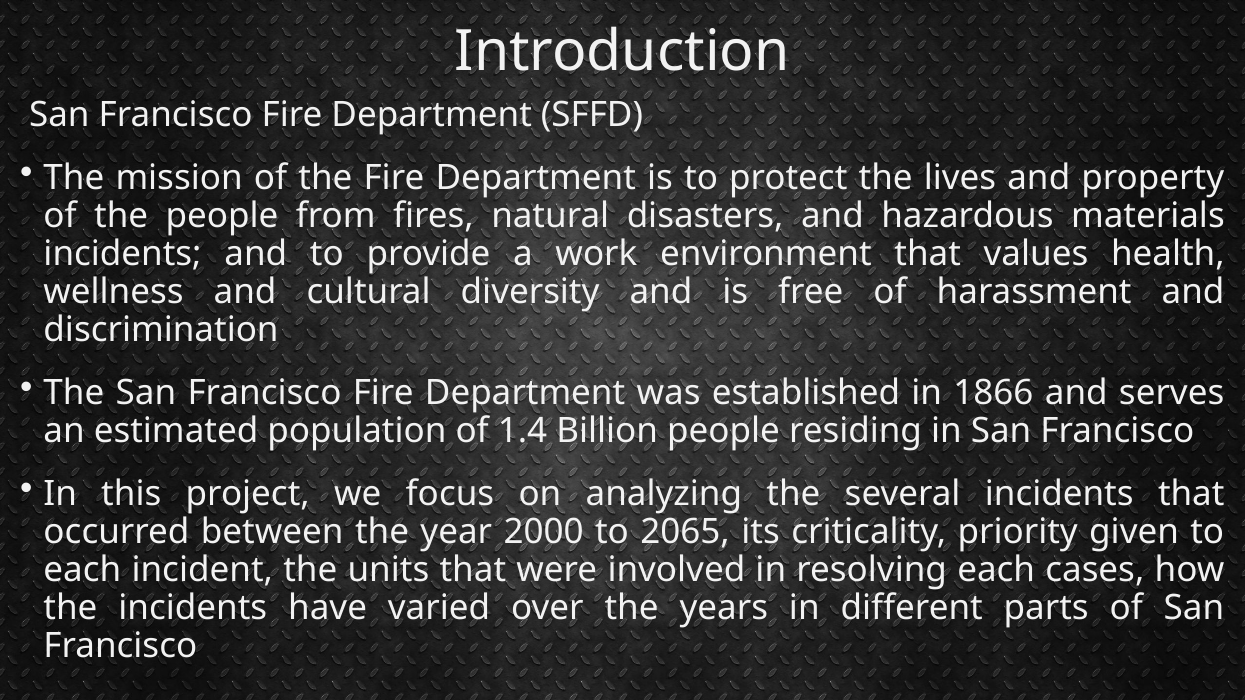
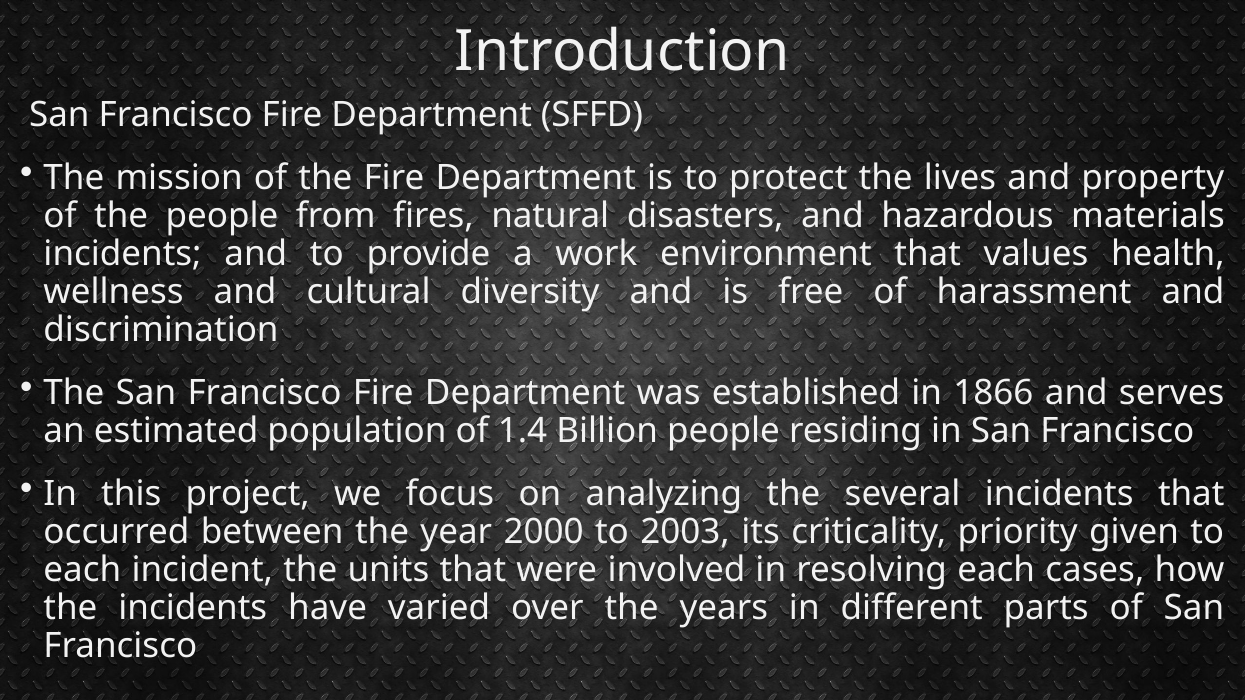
2065: 2065 -> 2003 (685, 532)
